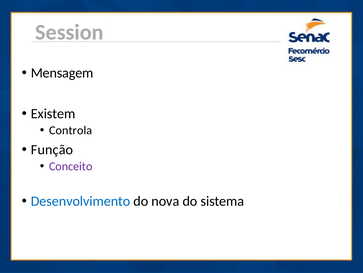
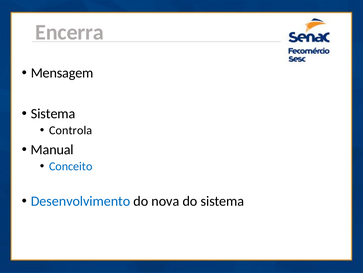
Session: Session -> Encerra (69, 32)
Existem: Existem -> Sistema (53, 113)
Função: Função -> Manual (52, 149)
Conceito colour: purple -> blue (71, 166)
